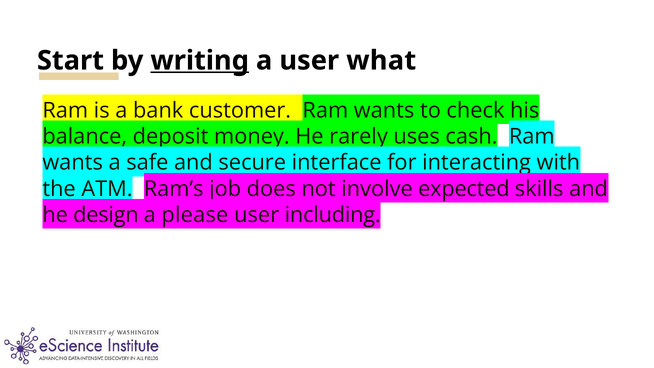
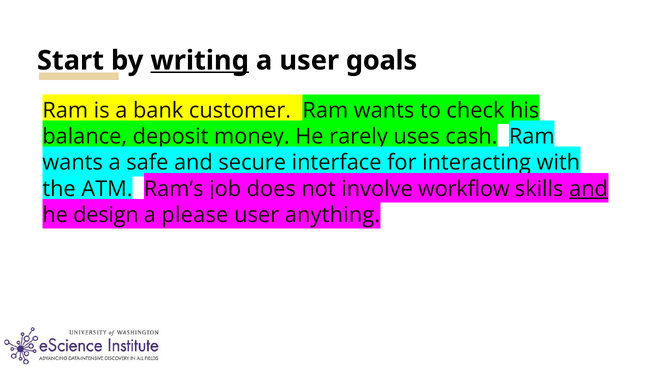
what: what -> goals (381, 61)
expected: expected -> workflow (464, 189)
and underline: none -> present (589, 189)
including: including -> anything (332, 215)
